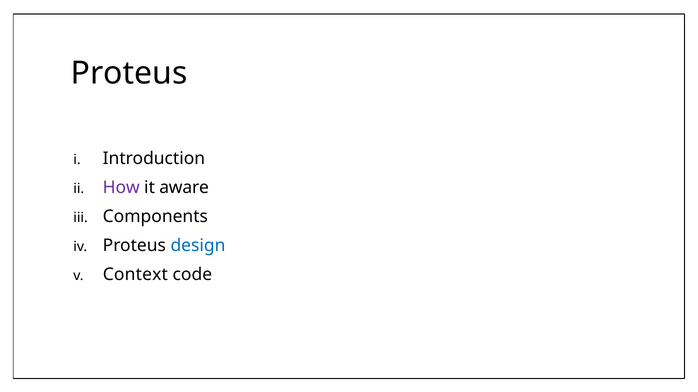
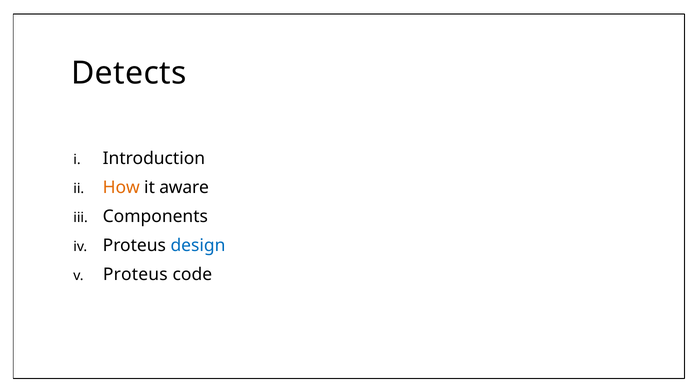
Proteus: Proteus -> Detects (129, 74)
How colour: purple -> orange (121, 188)
Context: Context -> Proteus (135, 275)
